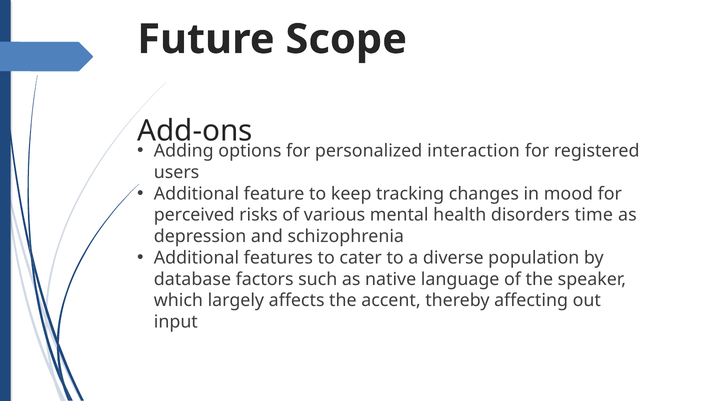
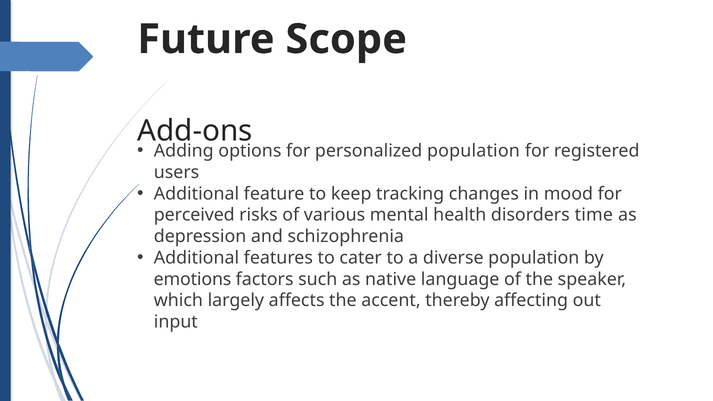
personalized interaction: interaction -> population (473, 151)
database: database -> emotions (193, 279)
